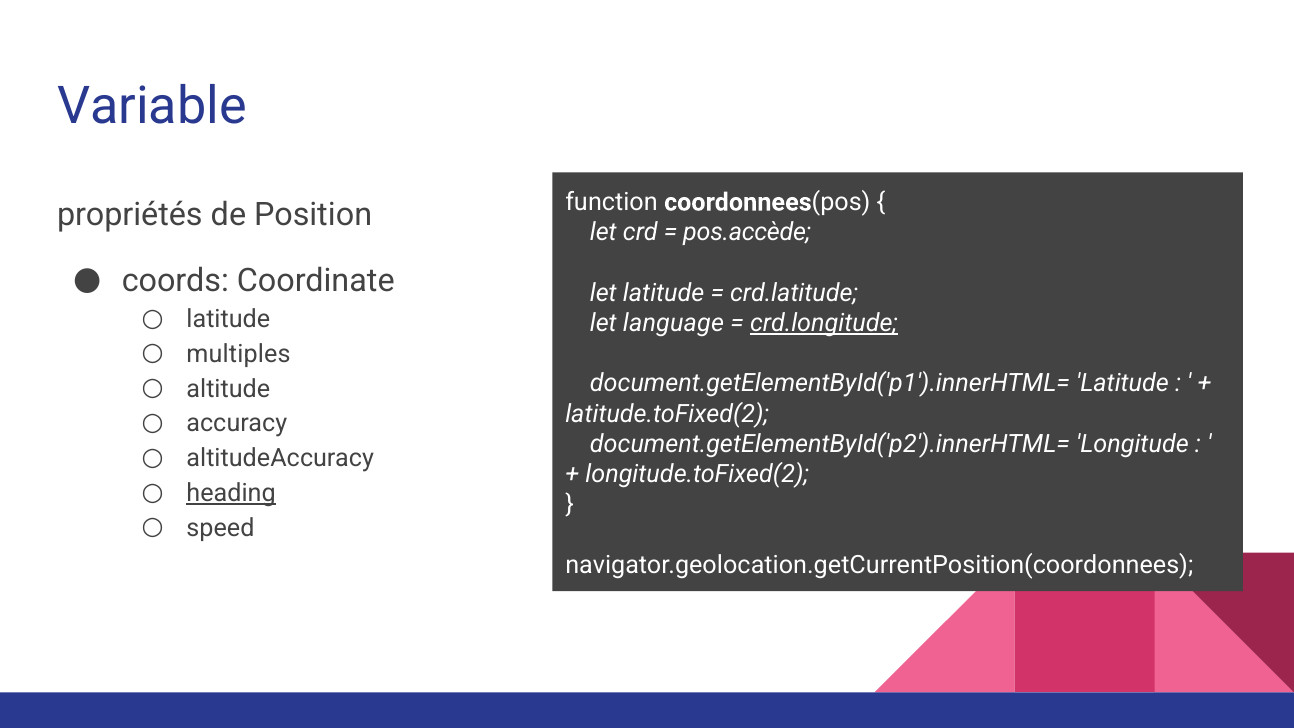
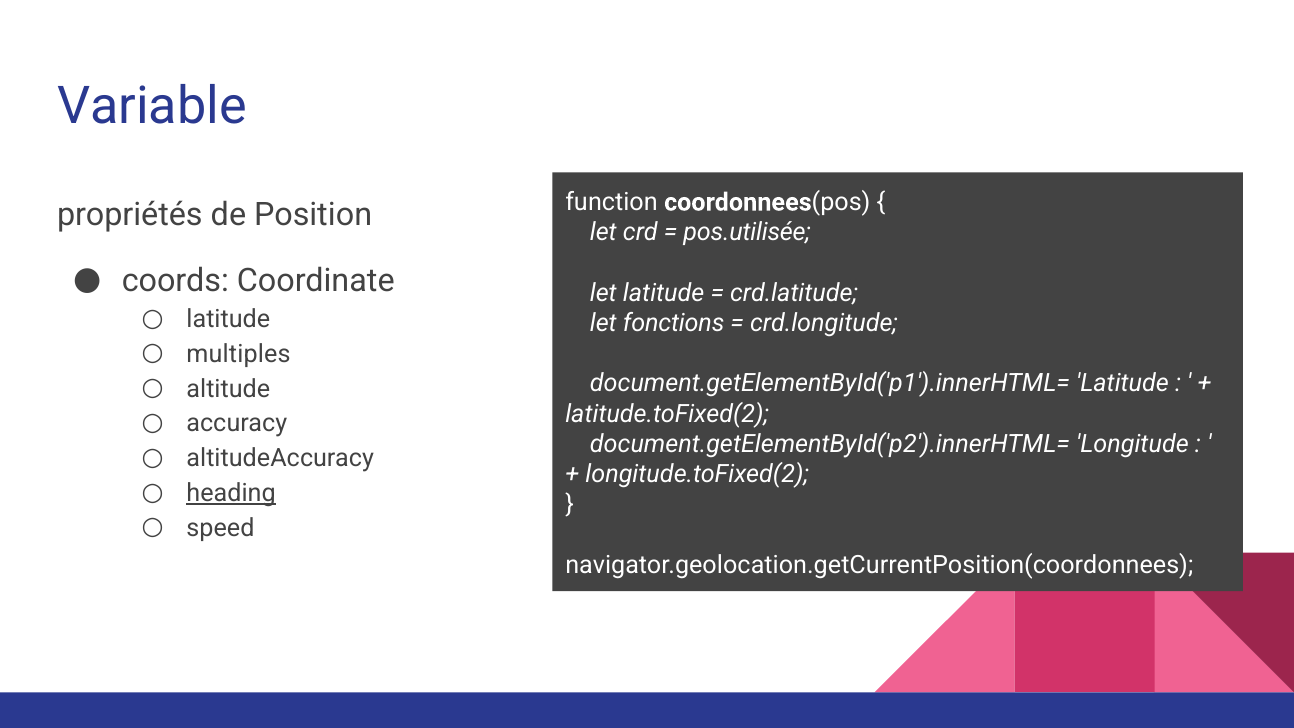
pos.accède: pos.accède -> pos.utilisée (747, 232)
language: language -> fonctions (674, 323)
crd.longitude underline: present -> none (824, 323)
